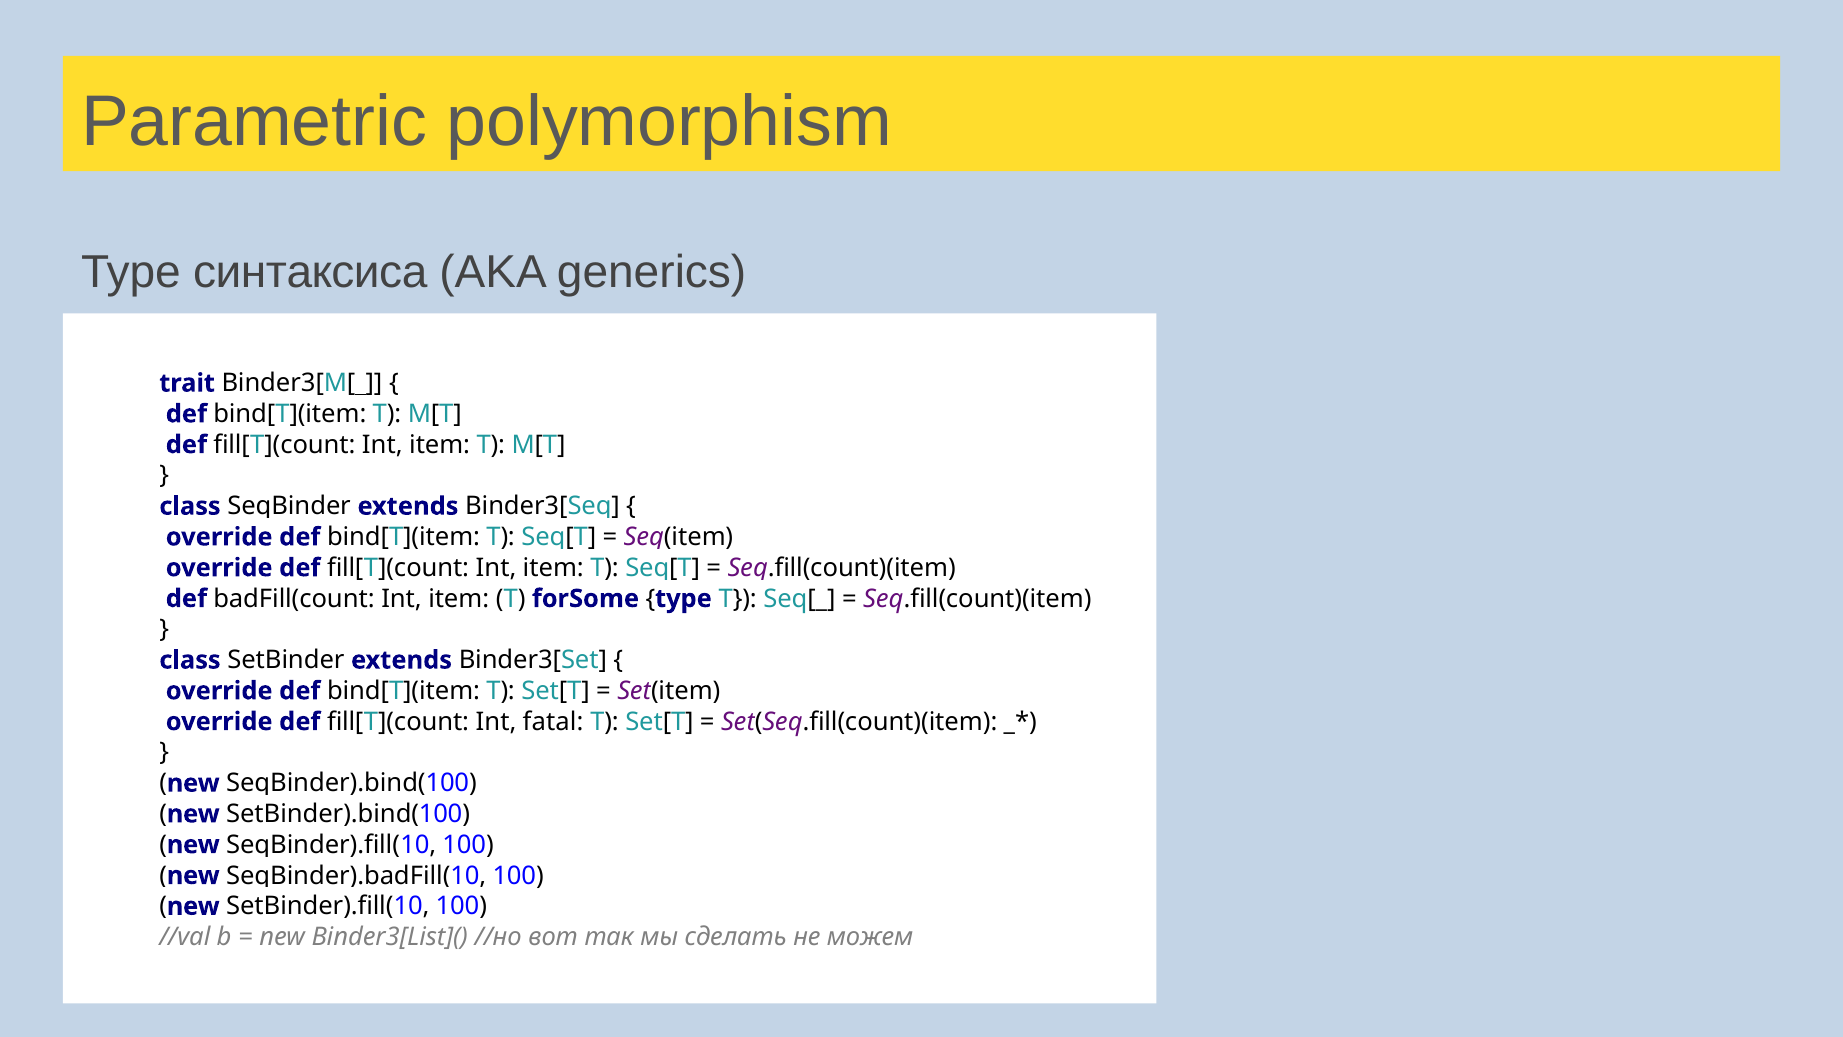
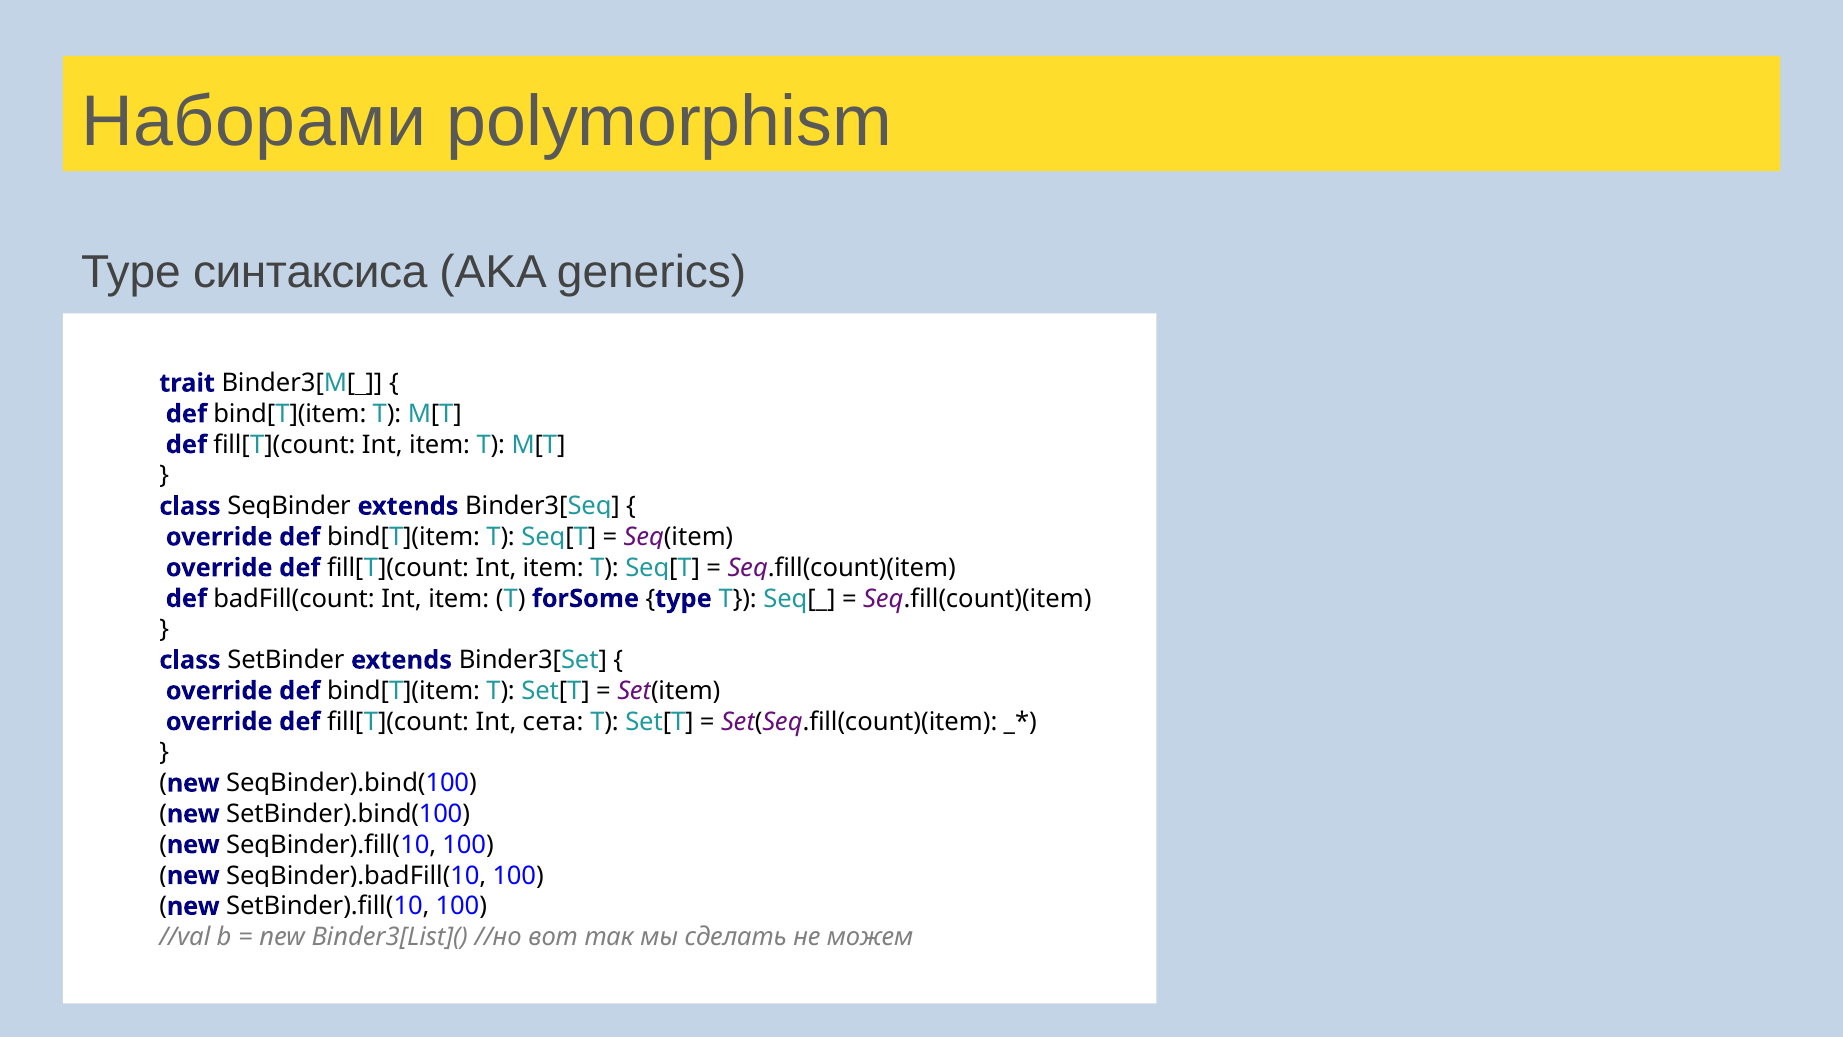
Pаrametriс: Pаrametriс -> Наборами (254, 122)
fatal: fatal -> сета (553, 721)
